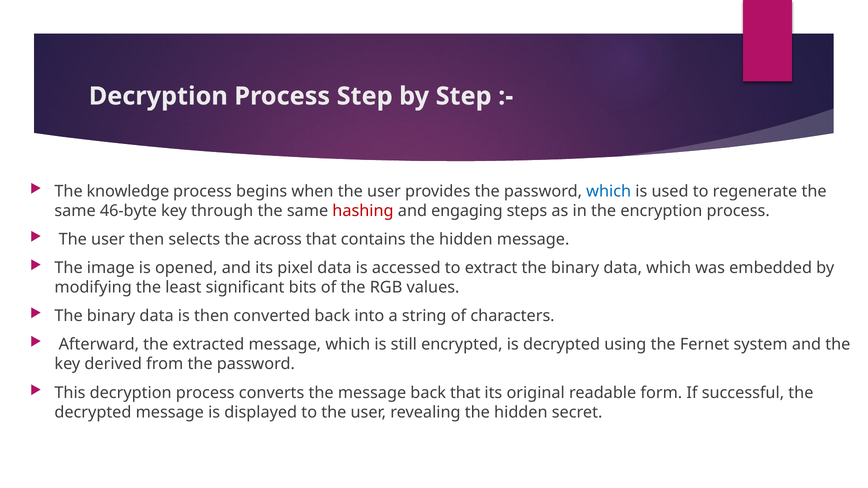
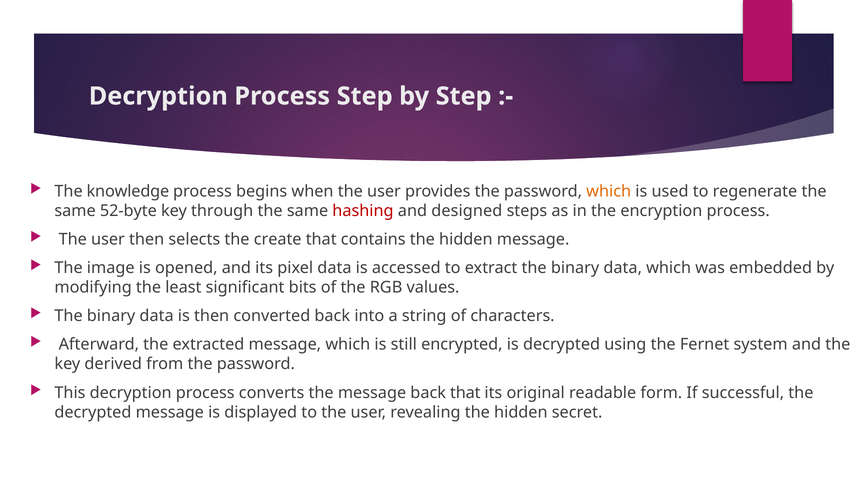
which colour: blue -> orange (609, 191)
46-byte: 46-byte -> 52-byte (128, 211)
engaging: engaging -> designed (467, 211)
across: across -> create (278, 239)
